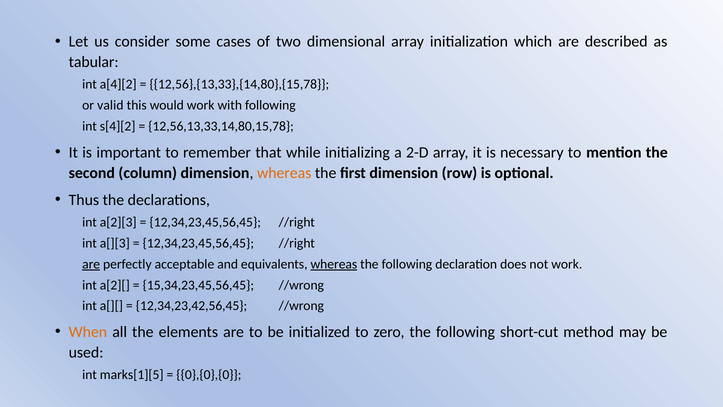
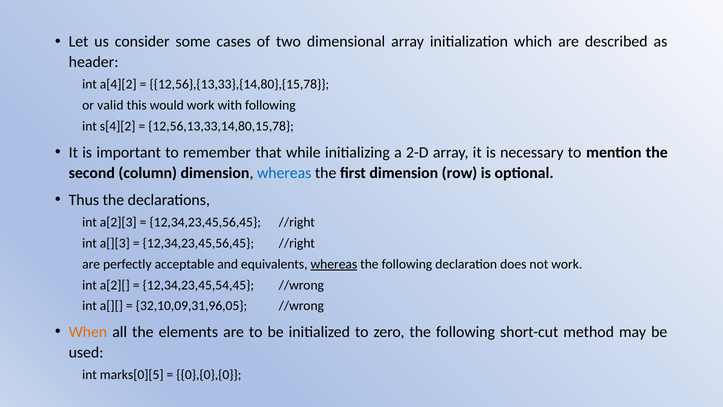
tabular: tabular -> header (94, 62)
whereas colour: orange -> blue (284, 173)
are underline: present -> none (91, 264)
15,34,23,45,56,45: 15,34,23,45,56,45 -> 12,34,23,45,54,45 (198, 285)
12,34,23,42,56,45: 12,34,23,42,56,45 -> 32,10,09,31,96,05 (192, 306)
marks[1][5: marks[1][5 -> marks[0][5 (132, 374)
